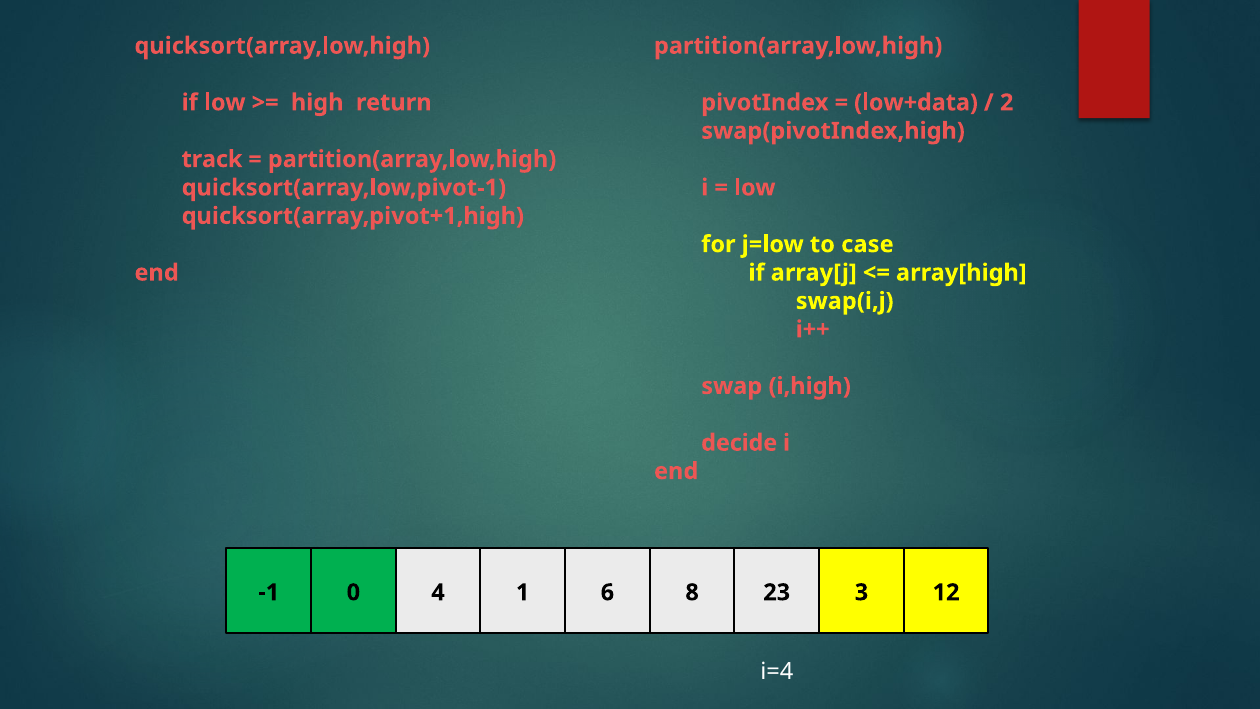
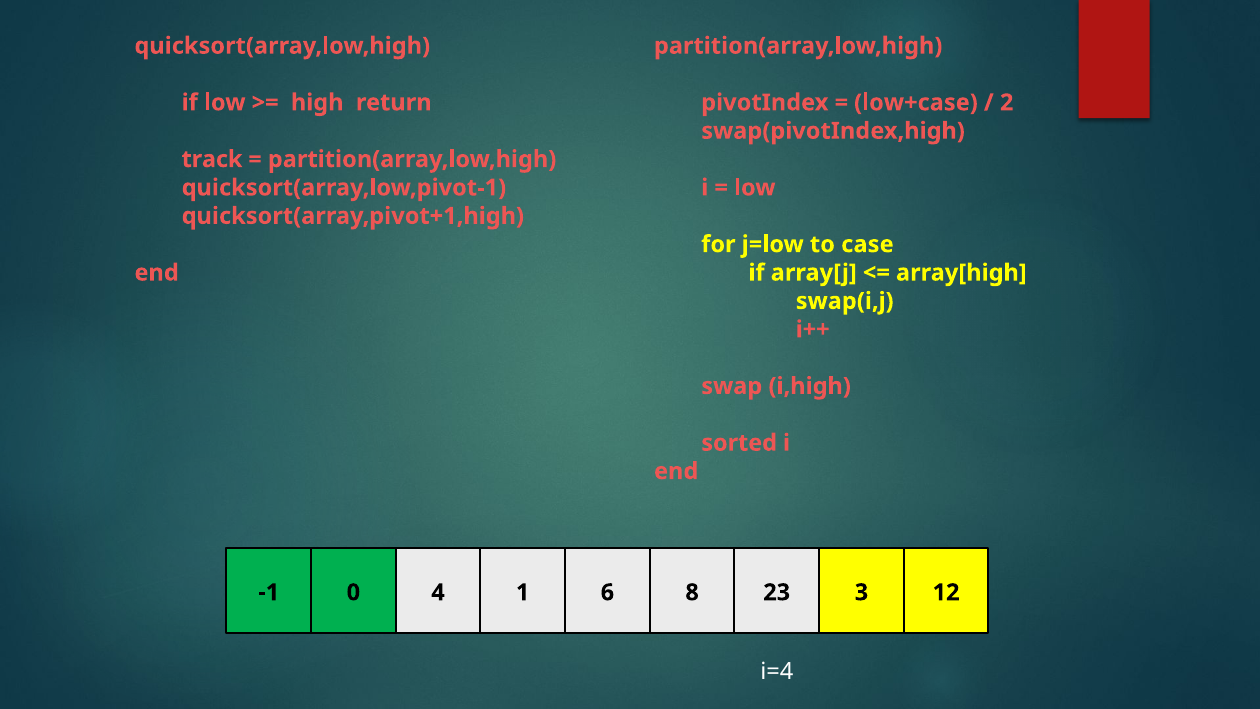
low+data: low+data -> low+case (916, 103)
decide: decide -> sorted (739, 443)
